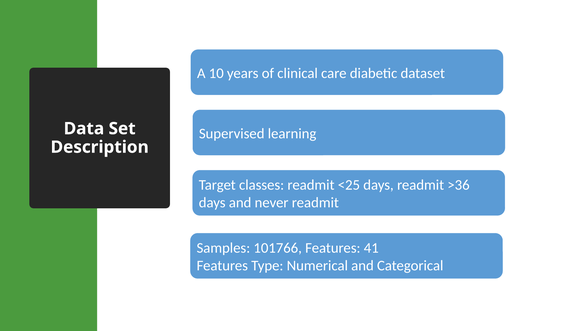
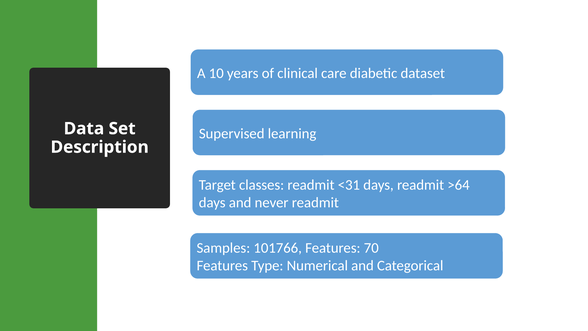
<25: <25 -> <31 (349, 185)
>36: >36 -> >64 (459, 185)
41: 41 -> 70 (371, 248)
